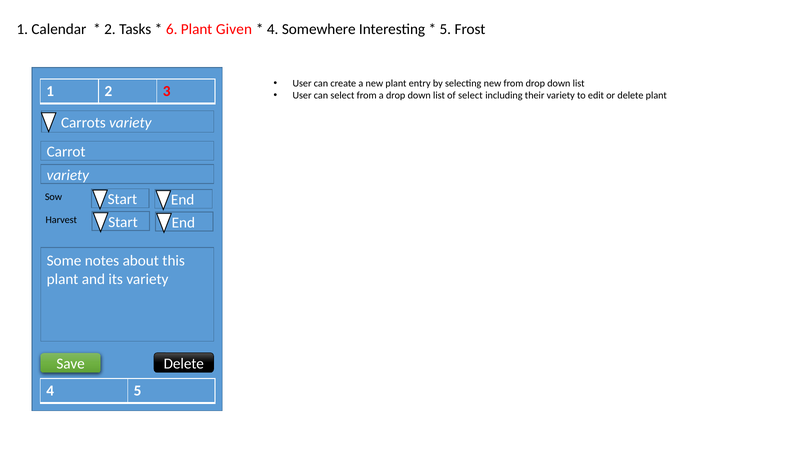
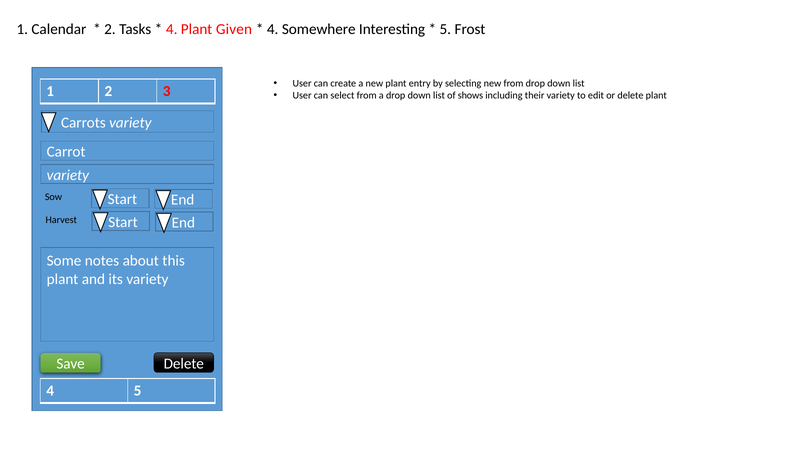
6: 6 -> 4 (172, 29)
of select: select -> shows (470, 96)
